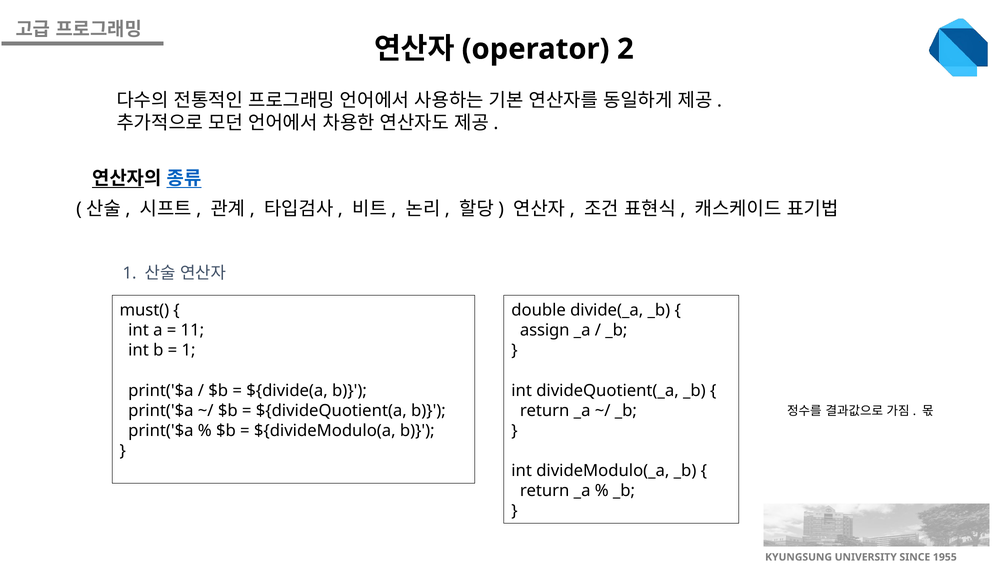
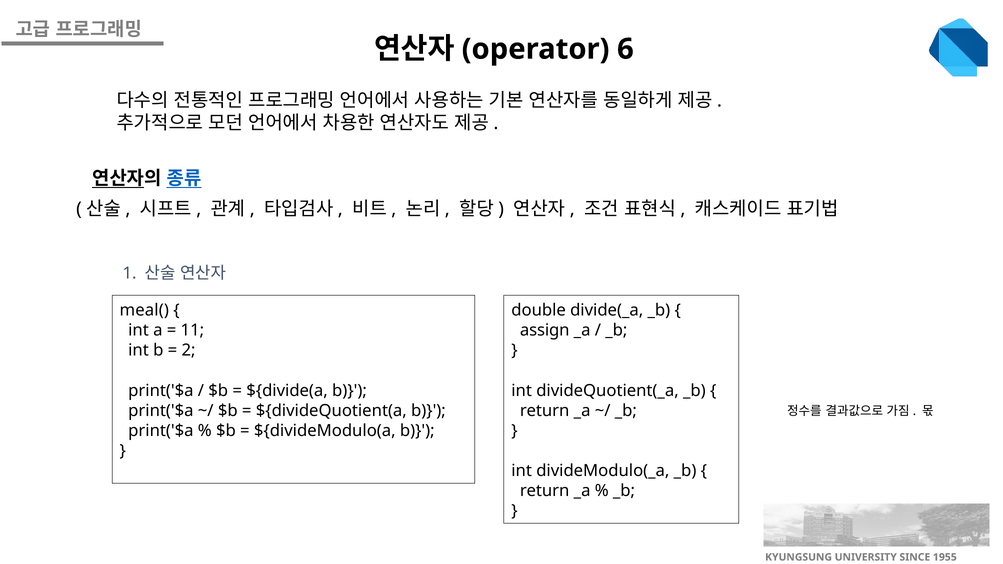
2: 2 -> 6 (625, 49)
must(: must( -> meal( (144, 310)
1: 1 -> 2 (189, 351)
